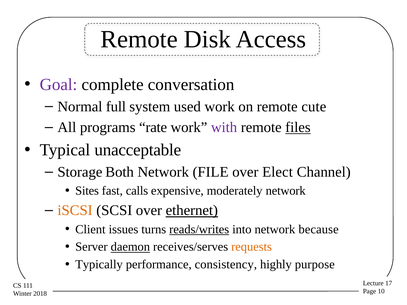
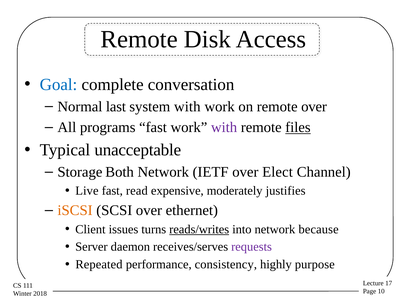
Goal colour: purple -> blue (58, 85)
full: full -> last (116, 107)
system used: used -> with (187, 107)
remote cute: cute -> over (314, 107)
programs rate: rate -> fast (153, 127)
FILE: FILE -> IETF (211, 172)
Sites: Sites -> Live (87, 191)
calls: calls -> read (137, 191)
moderately network: network -> justifies (286, 191)
ethernet underline: present -> none (192, 211)
daemon underline: present -> none (130, 247)
requests colour: orange -> purple (252, 247)
Typically: Typically -> Repeated (99, 265)
